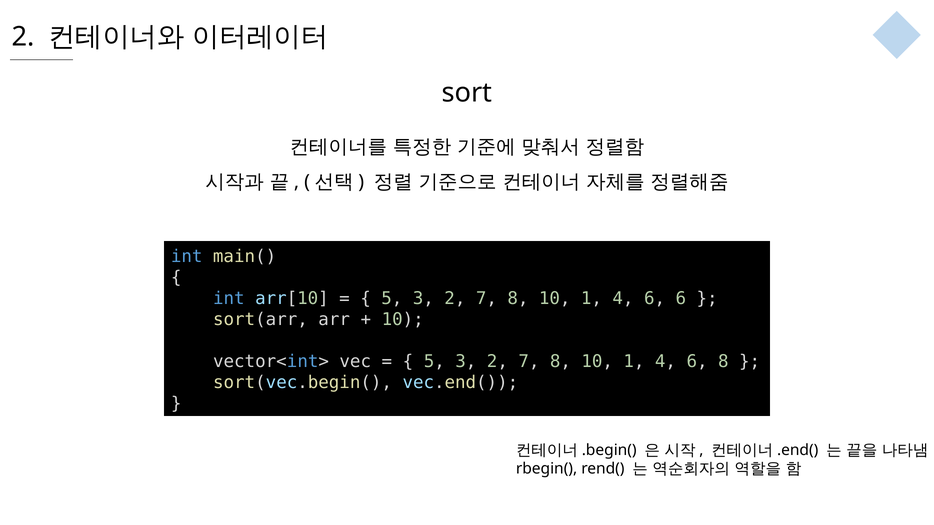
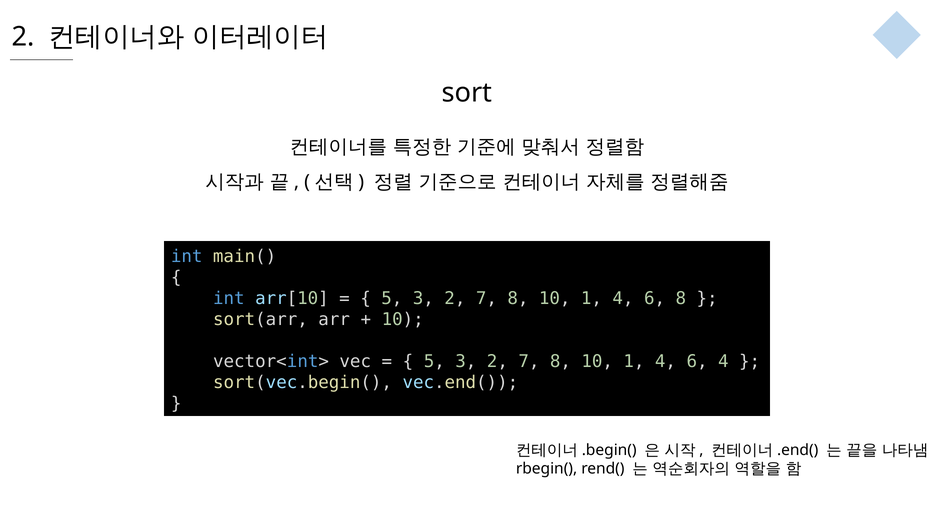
6 6: 6 -> 8 (681, 298)
6 8: 8 -> 4 (723, 362)
